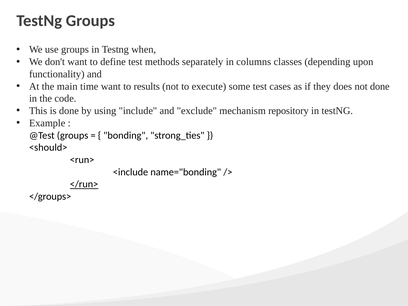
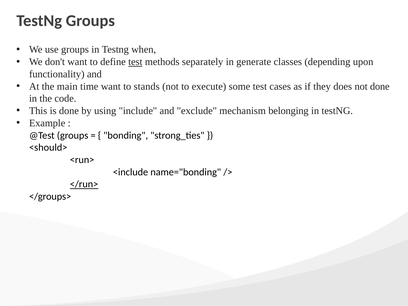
test underline: none -> present (135, 62)
columns: columns -> generate (254, 62)
results: results -> stands (147, 86)
repository: repository -> belonging (288, 111)
